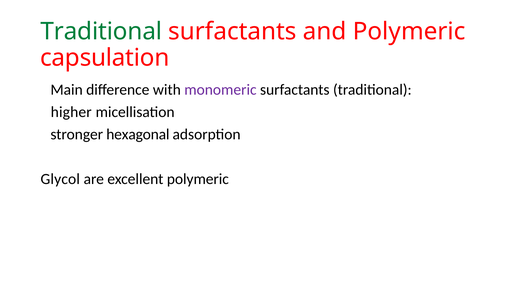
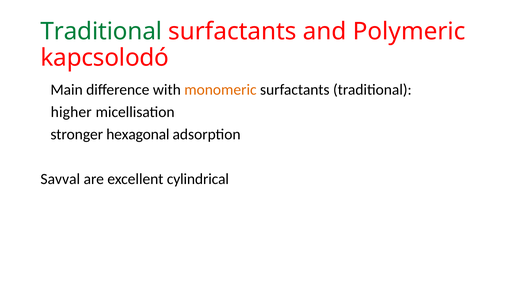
capsulation: capsulation -> kapcsolodó (105, 58)
monomeric colour: purple -> orange (220, 90)
Glycol: Glycol -> Savval (60, 179)
excellent polymeric: polymeric -> cylindrical (198, 179)
